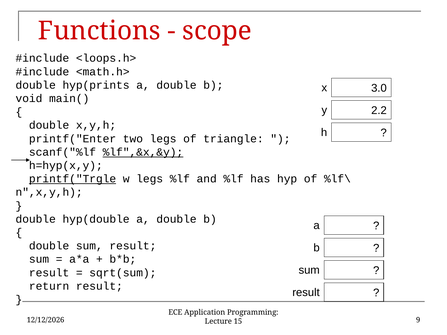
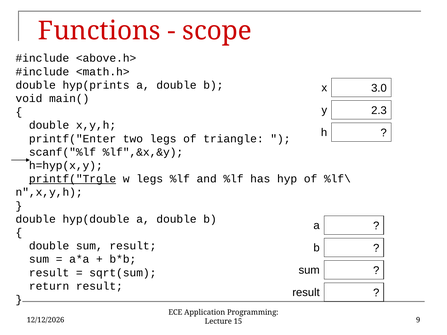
<loops.h>: <loops.h> -> <above.h> (106, 58)
2.2: 2.2 -> 2.3 (379, 111)
%lf",&x,&y underline: present -> none (143, 152)
